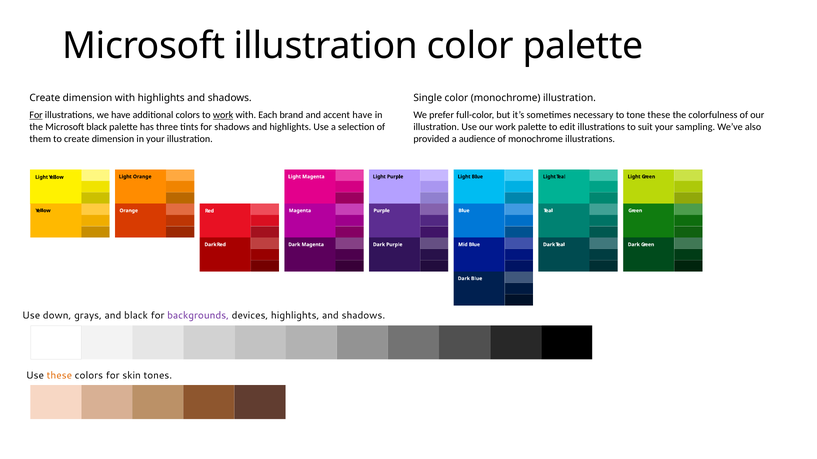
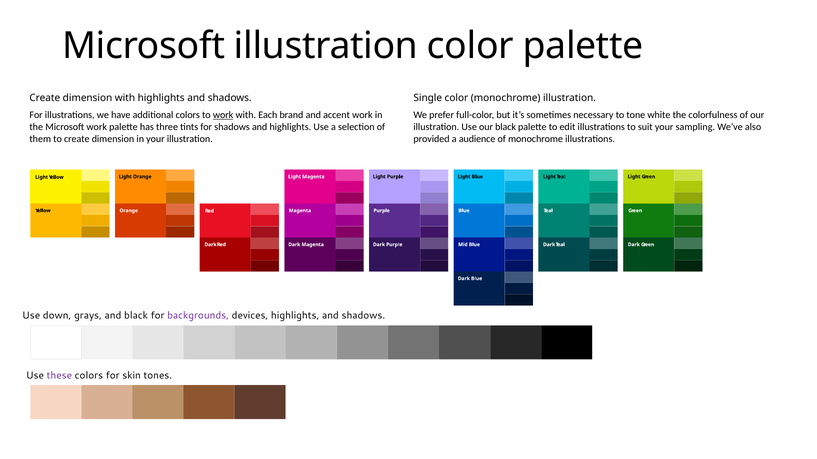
For underline: present -> none (36, 115)
accent have: have -> work (362, 115)
tone these: these -> white (659, 115)
Microsoft black: black -> work (97, 127)
our work: work -> black (506, 127)
these colour: orange -> purple (59, 376)
